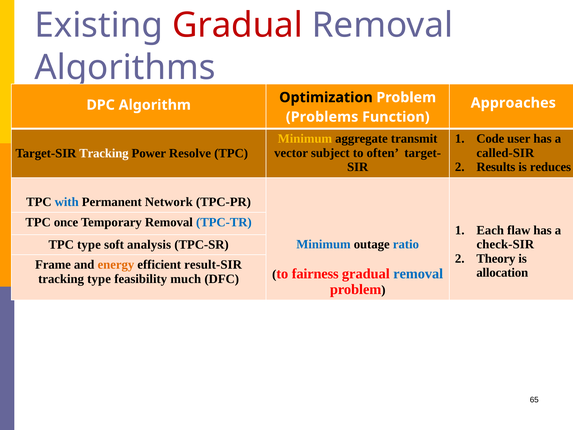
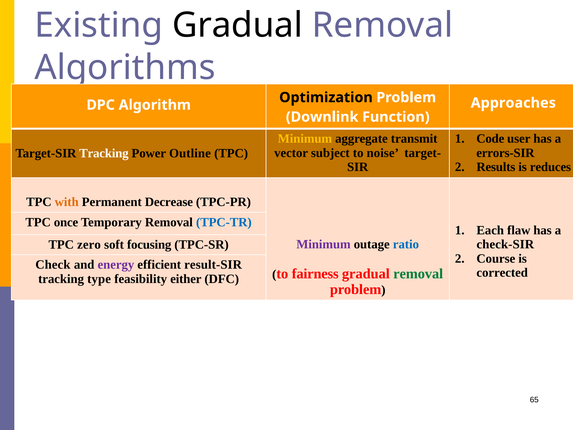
Gradual colour: red -> black (237, 25)
Problems: Problems -> Downlink (322, 117)
often: often -> noise (383, 153)
called-SIR: called-SIR -> errors-SIR (505, 153)
Resolve: Resolve -> Outline (190, 153)
with colour: blue -> orange (67, 202)
Network: Network -> Decrease (169, 202)
Minimum colour: blue -> purple (324, 244)
TPC type: type -> zero (89, 245)
analysis: analysis -> focusing (149, 245)
Theory: Theory -> Course (496, 258)
Frame: Frame -> Check (53, 265)
energy colour: orange -> purple (116, 265)
allocation: allocation -> corrected (502, 273)
removal colour: blue -> green (418, 273)
much: much -> either (186, 279)
